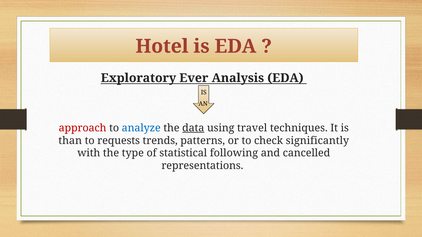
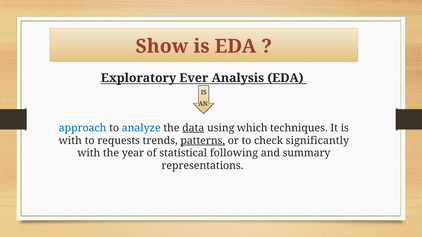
Hotel: Hotel -> Show (162, 46)
approach colour: red -> blue (83, 128)
travel: travel -> which (252, 128)
than: than -> with (70, 141)
patterns underline: none -> present (203, 141)
type: type -> year (133, 153)
cancelled: cancelled -> summary (307, 153)
